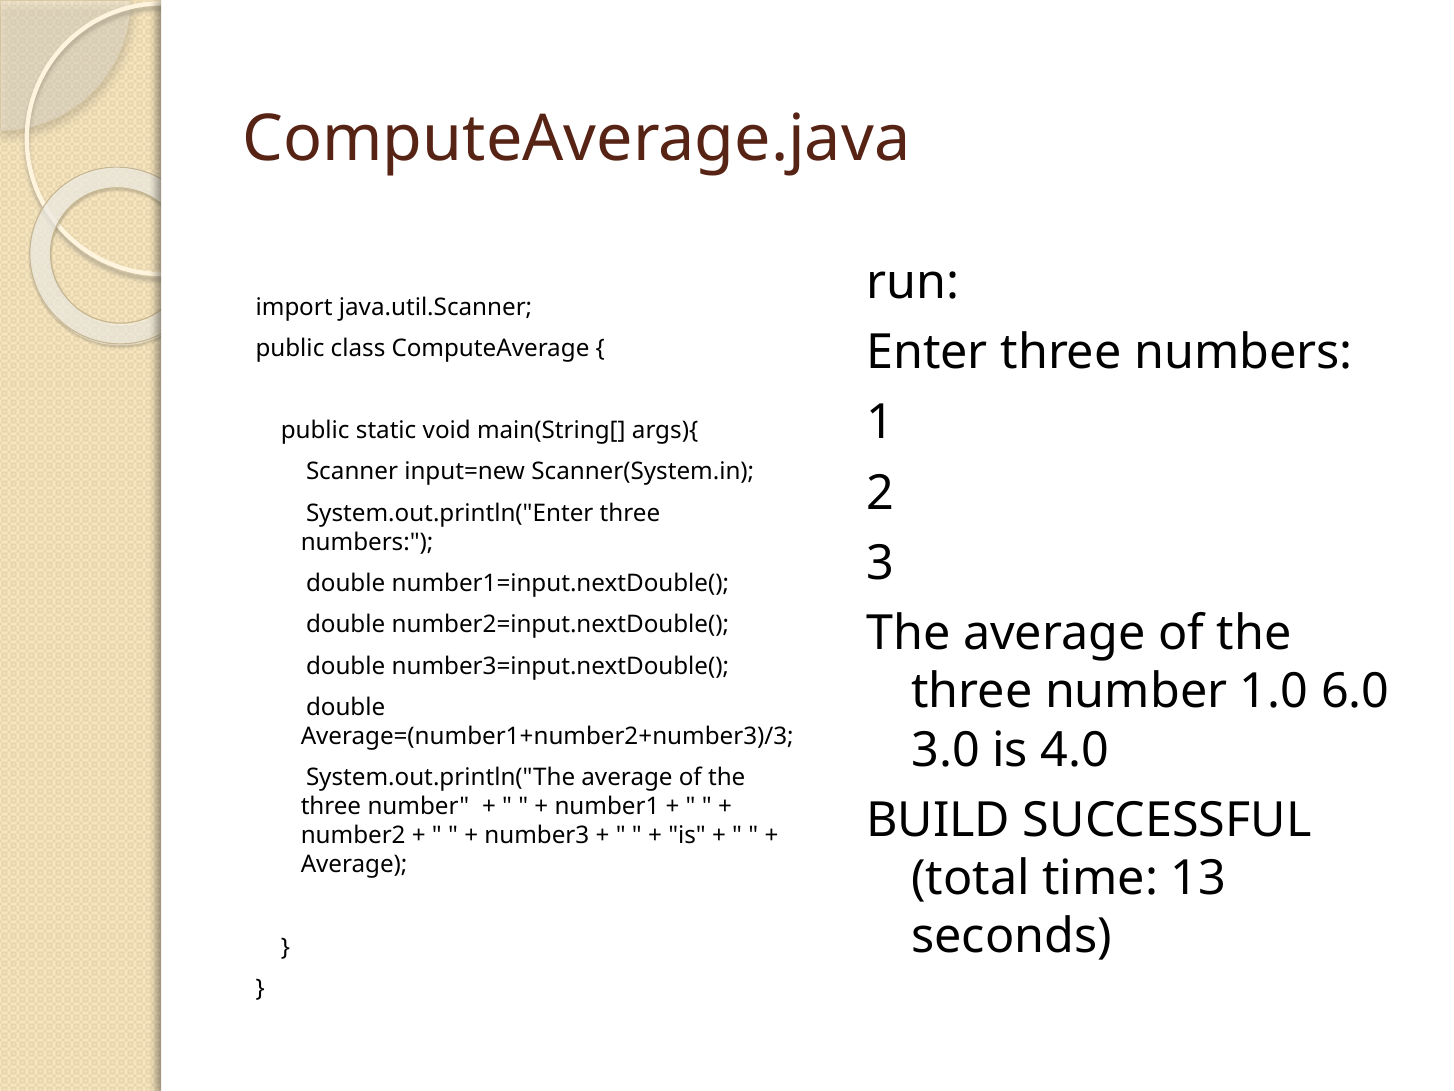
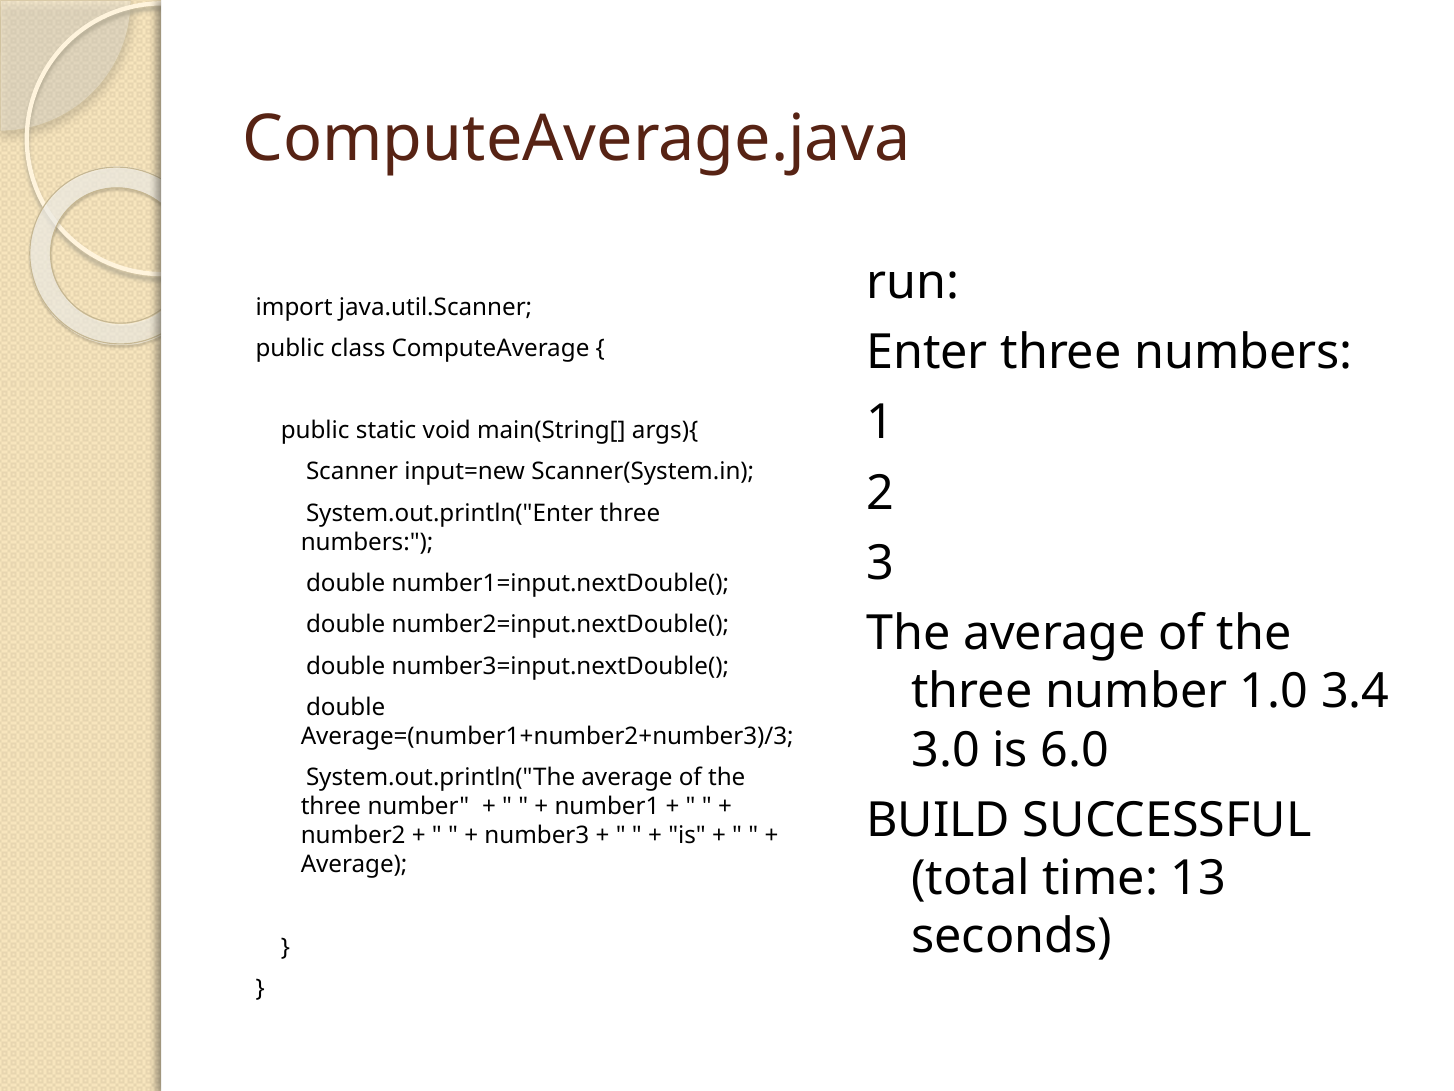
6.0: 6.0 -> 3.4 (1355, 692)
4.0: 4.0 -> 6.0 (1075, 750)
